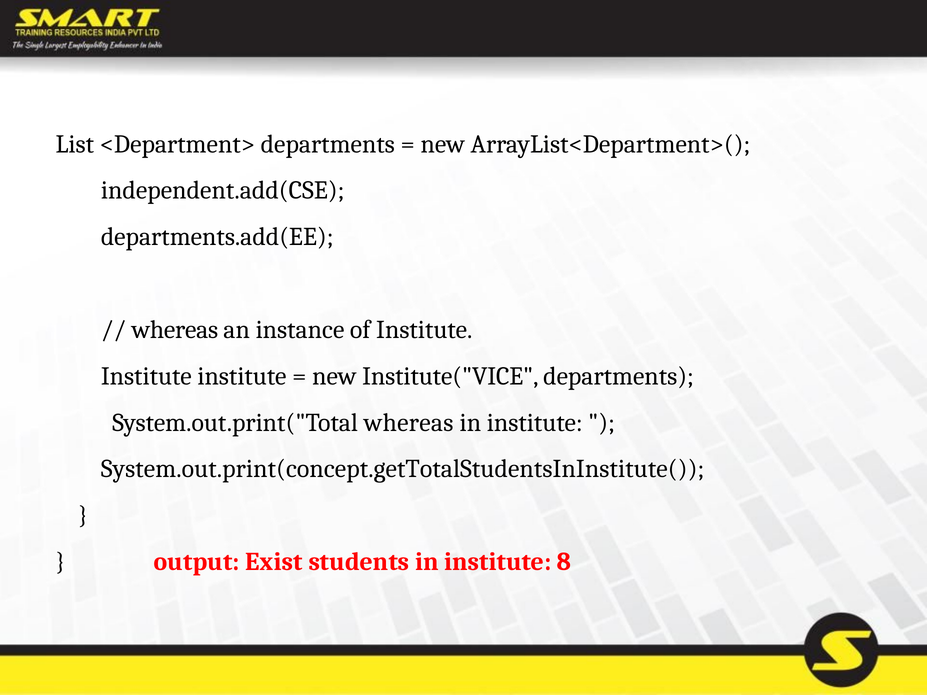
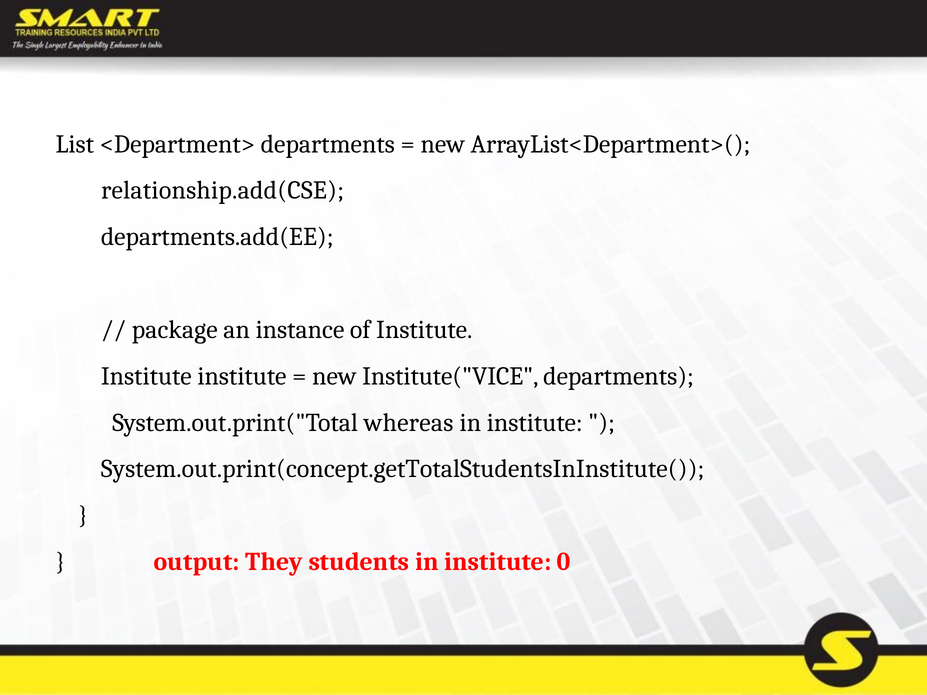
independent.add(CSE: independent.add(CSE -> relationship.add(CSE (223, 191)
whereas: whereas -> package (175, 330)
Exist: Exist -> They (274, 562)
8: 8 -> 0 (564, 562)
